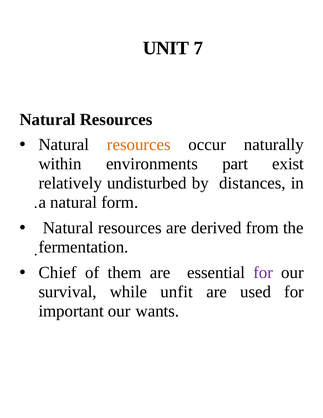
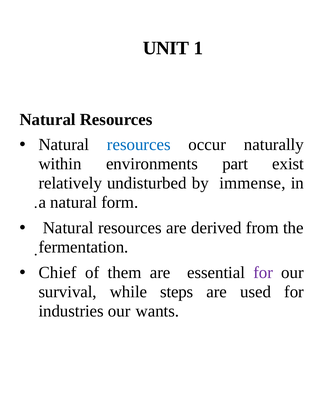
7: 7 -> 1 (198, 48)
resources colour: orange -> blue (139, 145)
distances: distances -> immense (252, 183)
unfit: unfit -> steps (177, 292)
important: important -> industries (71, 311)
